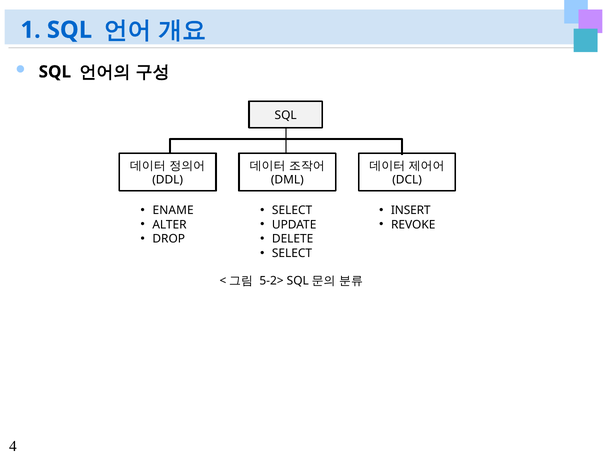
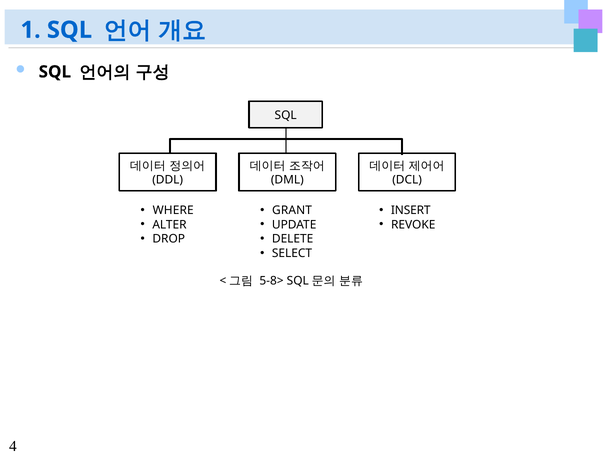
ENAME: ENAME -> WHERE (173, 210)
SELECT: SELECT -> GRANT (292, 210)
5-2>: 5-2> -> 5-8> (271, 281)
